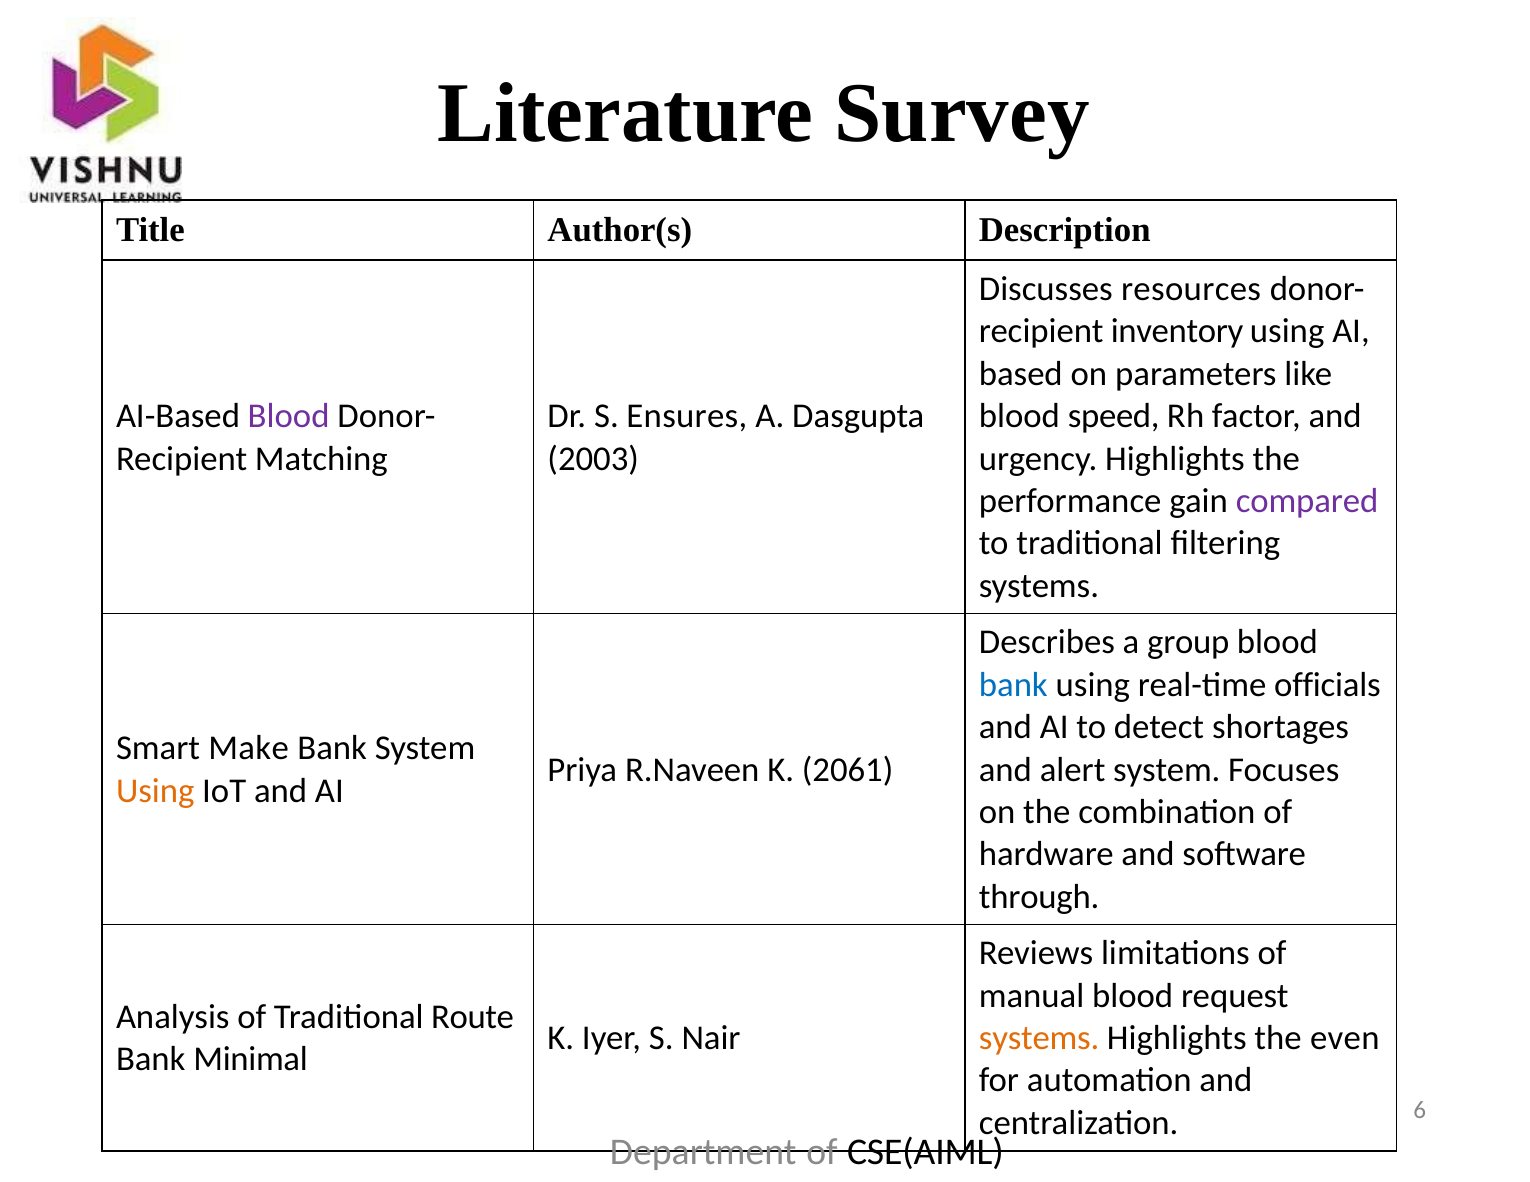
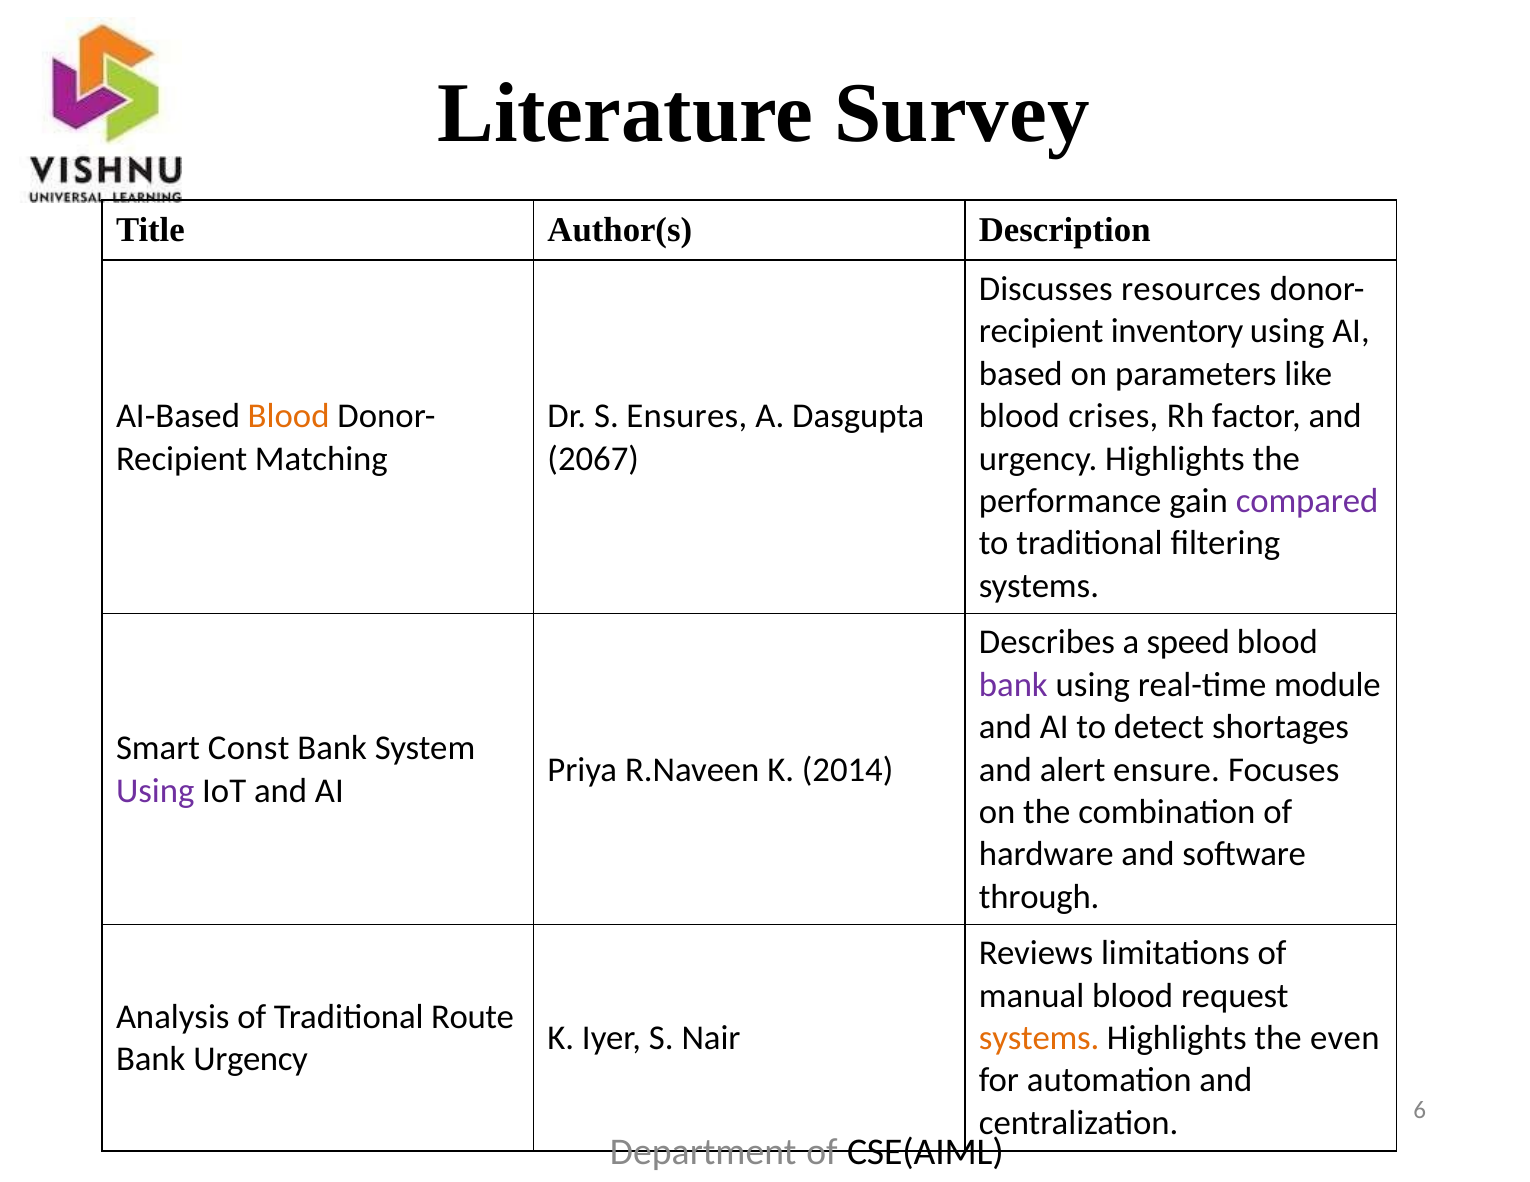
Blood colour: purple -> orange (289, 416)
speed: speed -> crises (1113, 416)
2003: 2003 -> 2067 (593, 459)
group: group -> speed (1188, 642)
bank colour: blue -> purple (1013, 685)
officials: officials -> module (1327, 685)
Make: Make -> Const (249, 749)
2061: 2061 -> 2014 (848, 770)
alert system: system -> ensure (1167, 770)
Using colour: orange -> purple (155, 791)
Bank Minimal: Minimal -> Urgency (251, 1060)
